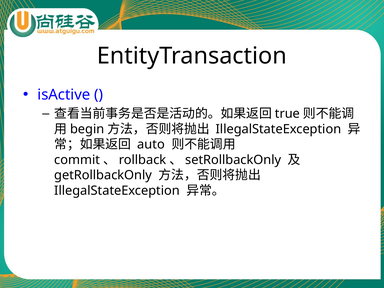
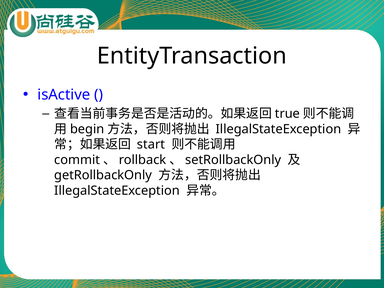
auto: auto -> start (151, 144)
